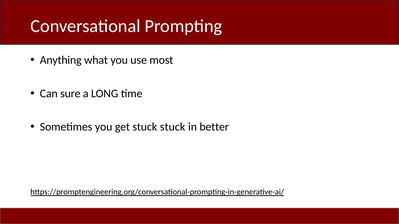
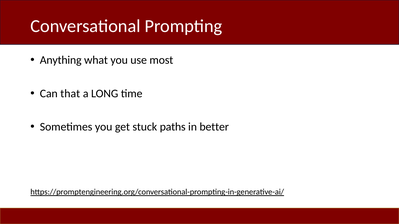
sure: sure -> that (70, 94)
stuck stuck: stuck -> paths (173, 127)
